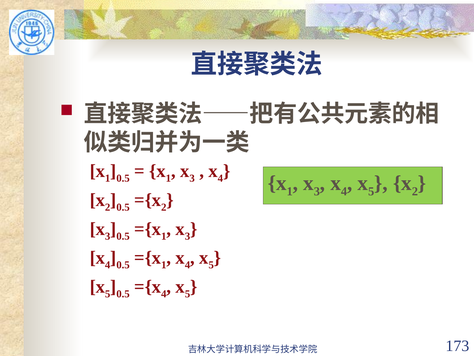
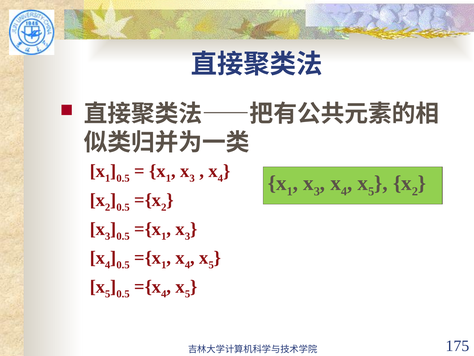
173: 173 -> 175 (457, 345)
